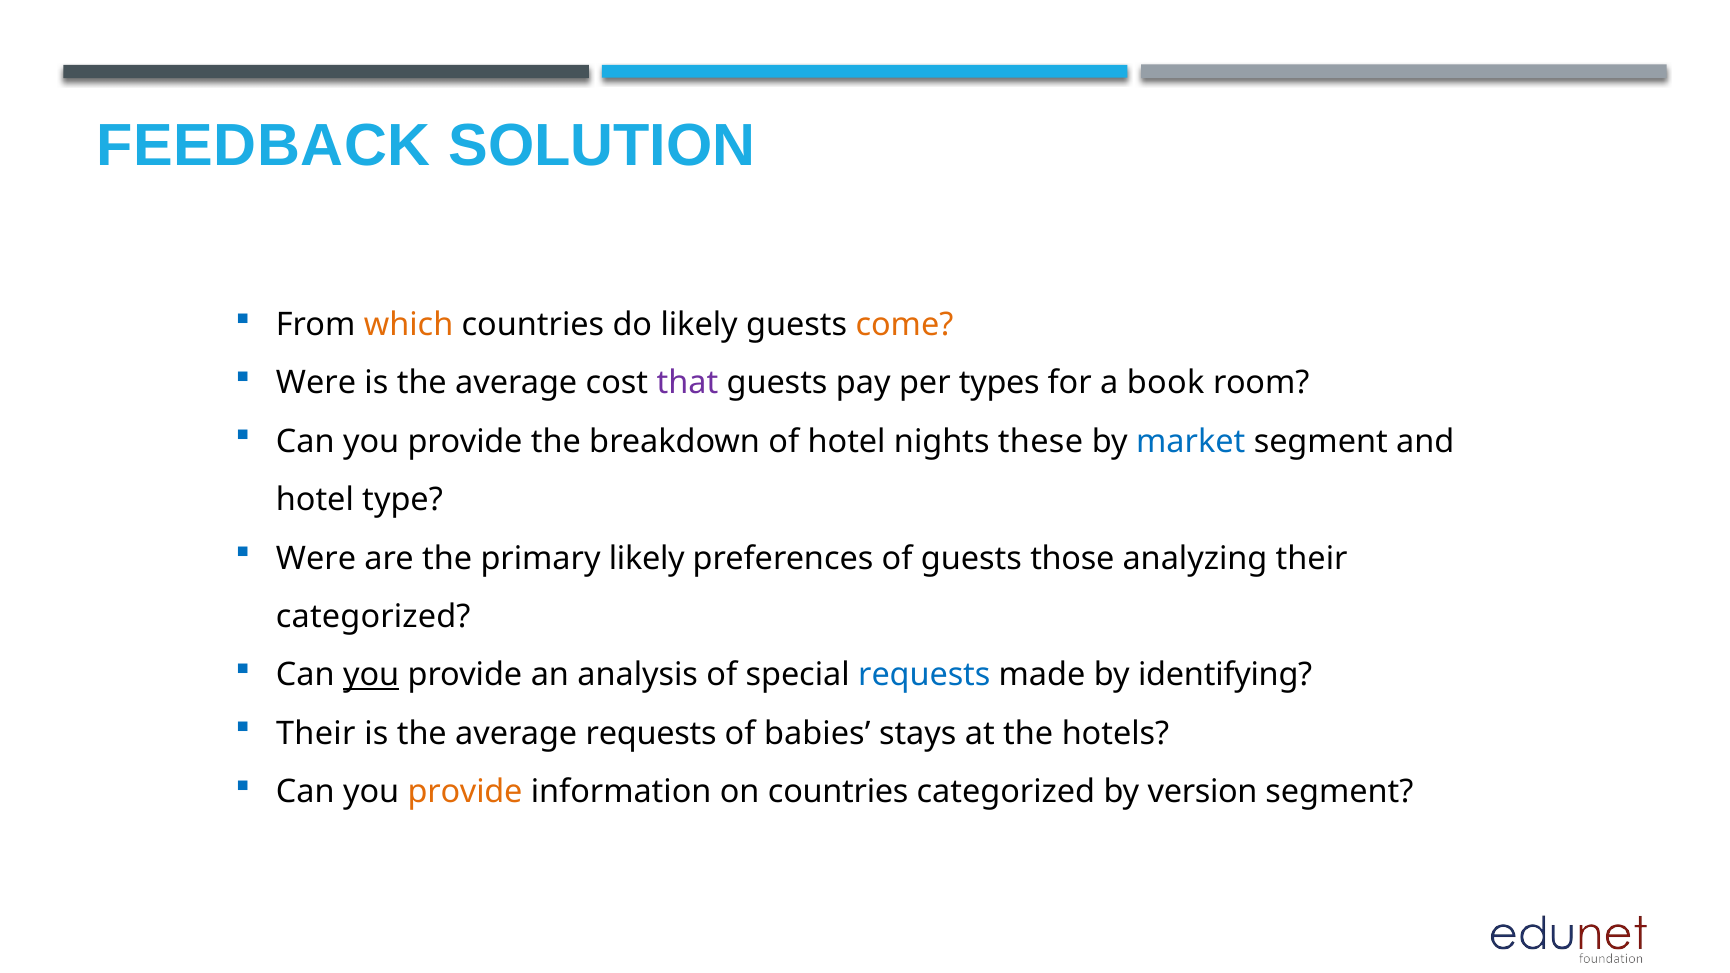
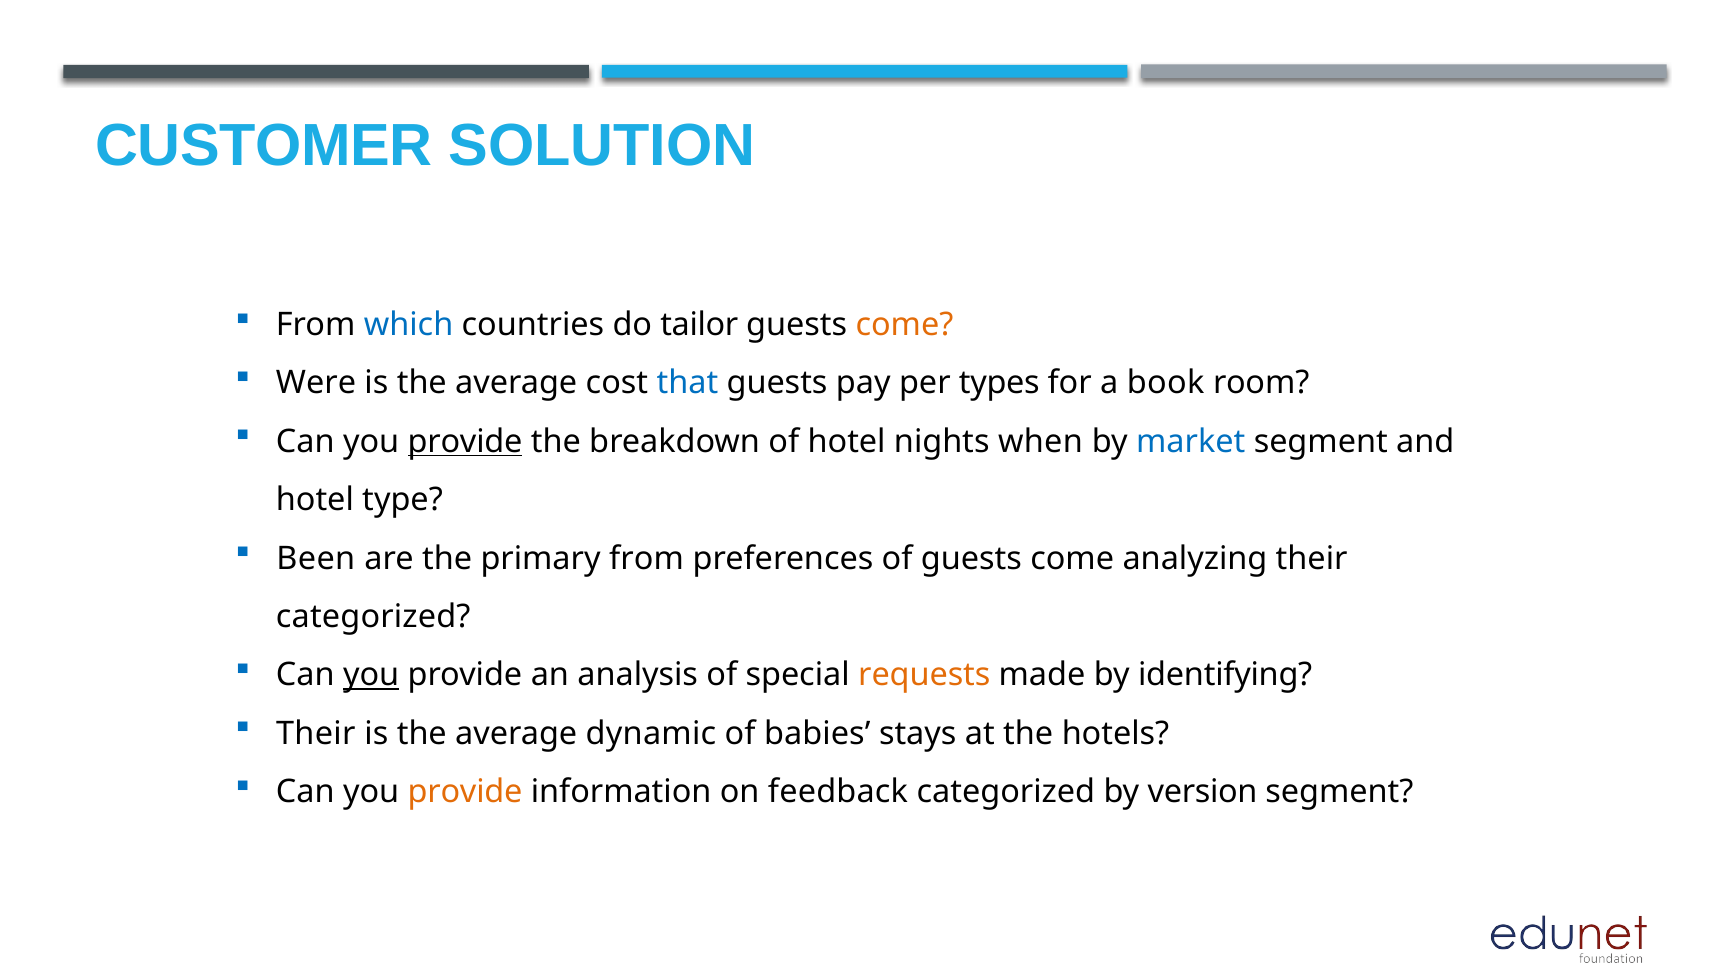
FEEDBACK: FEEDBACK -> CUSTOMER (264, 146)
which colour: orange -> blue (409, 325)
do likely: likely -> tailor (699, 325)
that colour: purple -> blue (687, 383)
provide underline: none -> present (465, 442)
these: these -> when (1040, 442)
Were: Were -> Been (316, 558)
primary likely: likely -> from (647, 558)
of guests those: those -> come (1072, 558)
requests colour: blue -> orange (924, 675)
average requests: requests -> dynamic (651, 734)
on countries: countries -> feedback (838, 792)
